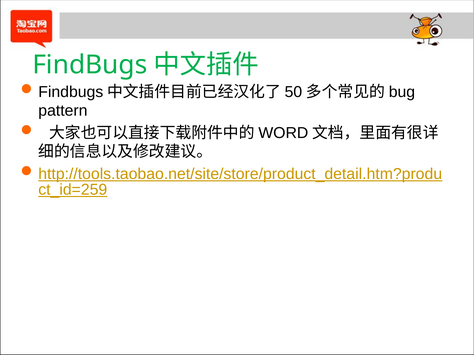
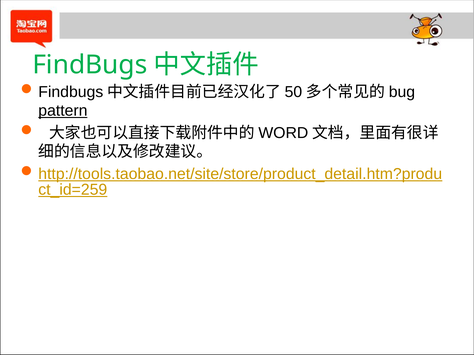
pattern underline: none -> present (63, 111)
